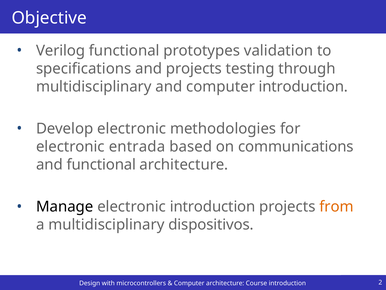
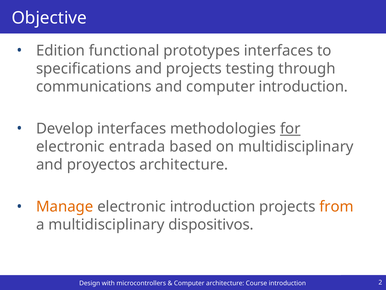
Verilog: Verilog -> Edition (60, 51)
prototypes validation: validation -> interfaces (279, 51)
multidisciplinary: multidisciplinary -> communications (94, 87)
Develop electronic: electronic -> interfaces (132, 128)
for underline: none -> present (290, 128)
on communications: communications -> multidisciplinary (296, 146)
and functional: functional -> proyectos (101, 164)
Manage colour: black -> orange (65, 206)
